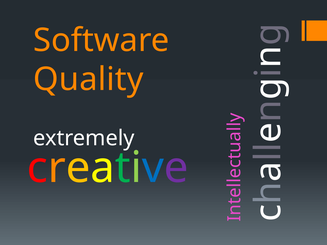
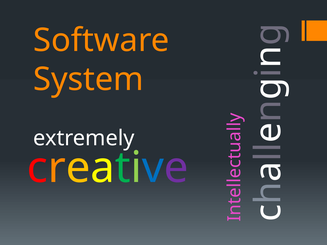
Quality: Quality -> System (89, 80)
